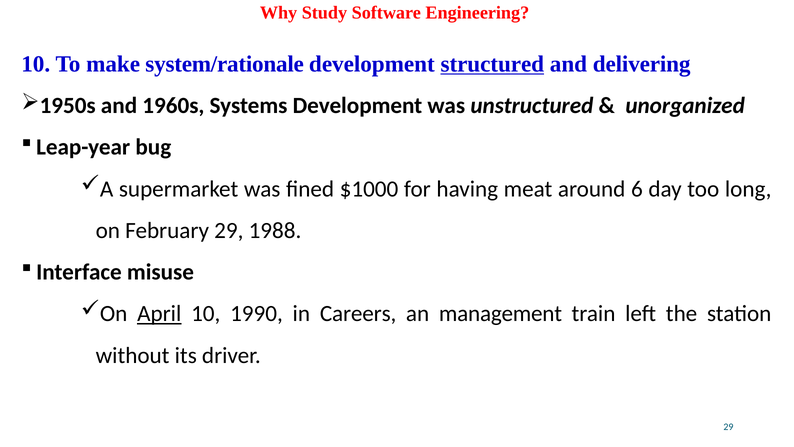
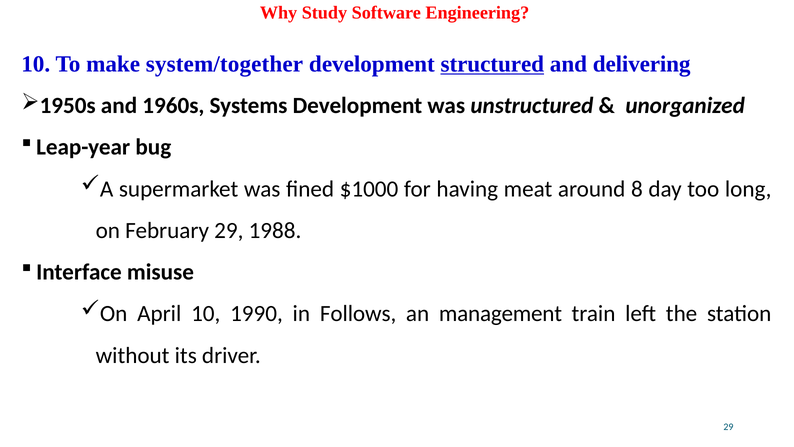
system/rationale: system/rationale -> system/together (224, 64)
6: 6 -> 8 (637, 189)
April underline: present -> none (159, 314)
Careers: Careers -> Follows (358, 314)
